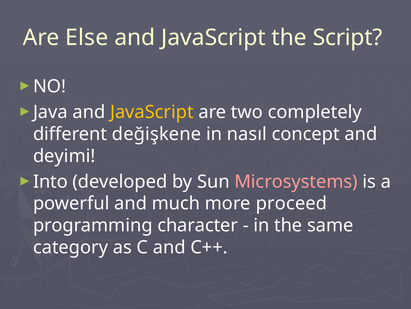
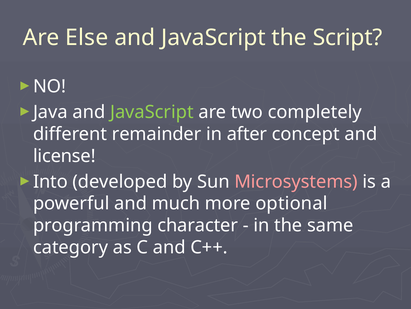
JavaScript colour: yellow -> light green (152, 112)
değişkene: değişkene -> remainder (157, 134)
nasıl: nasıl -> after (247, 134)
deyimi: deyimi -> license (64, 156)
proceed: proceed -> optional (291, 203)
